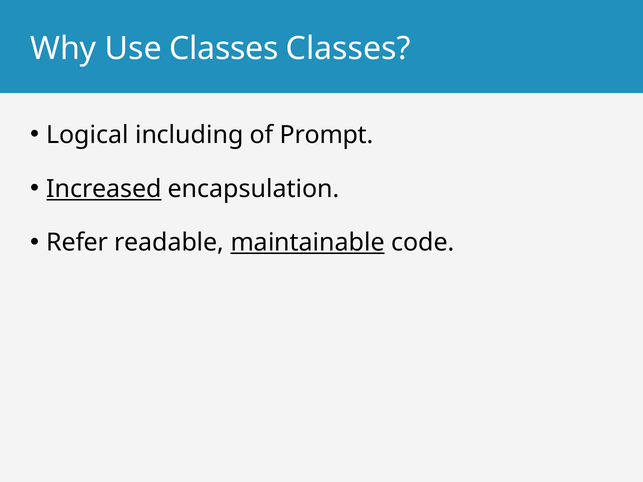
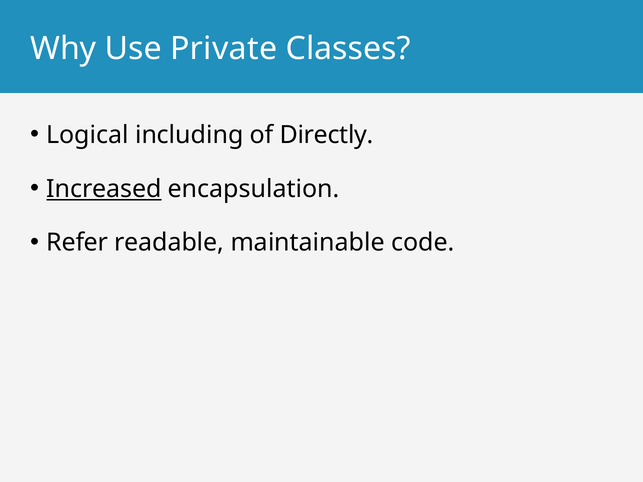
Use Classes: Classes -> Private (224, 49)
Prompt: Prompt -> Directly (327, 135)
maintainable underline: present -> none (308, 243)
